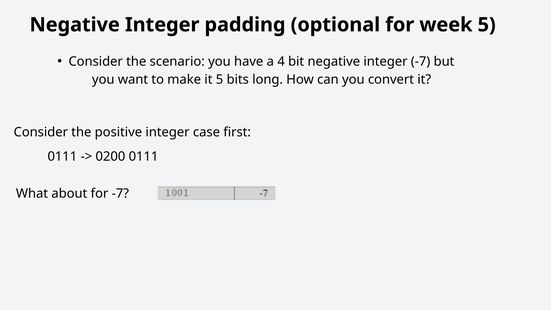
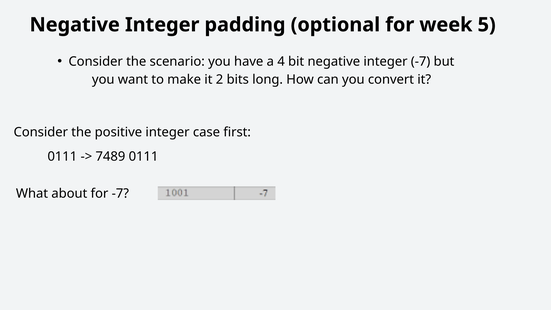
it 5: 5 -> 2 (220, 80)
0200: 0200 -> 7489 (110, 157)
